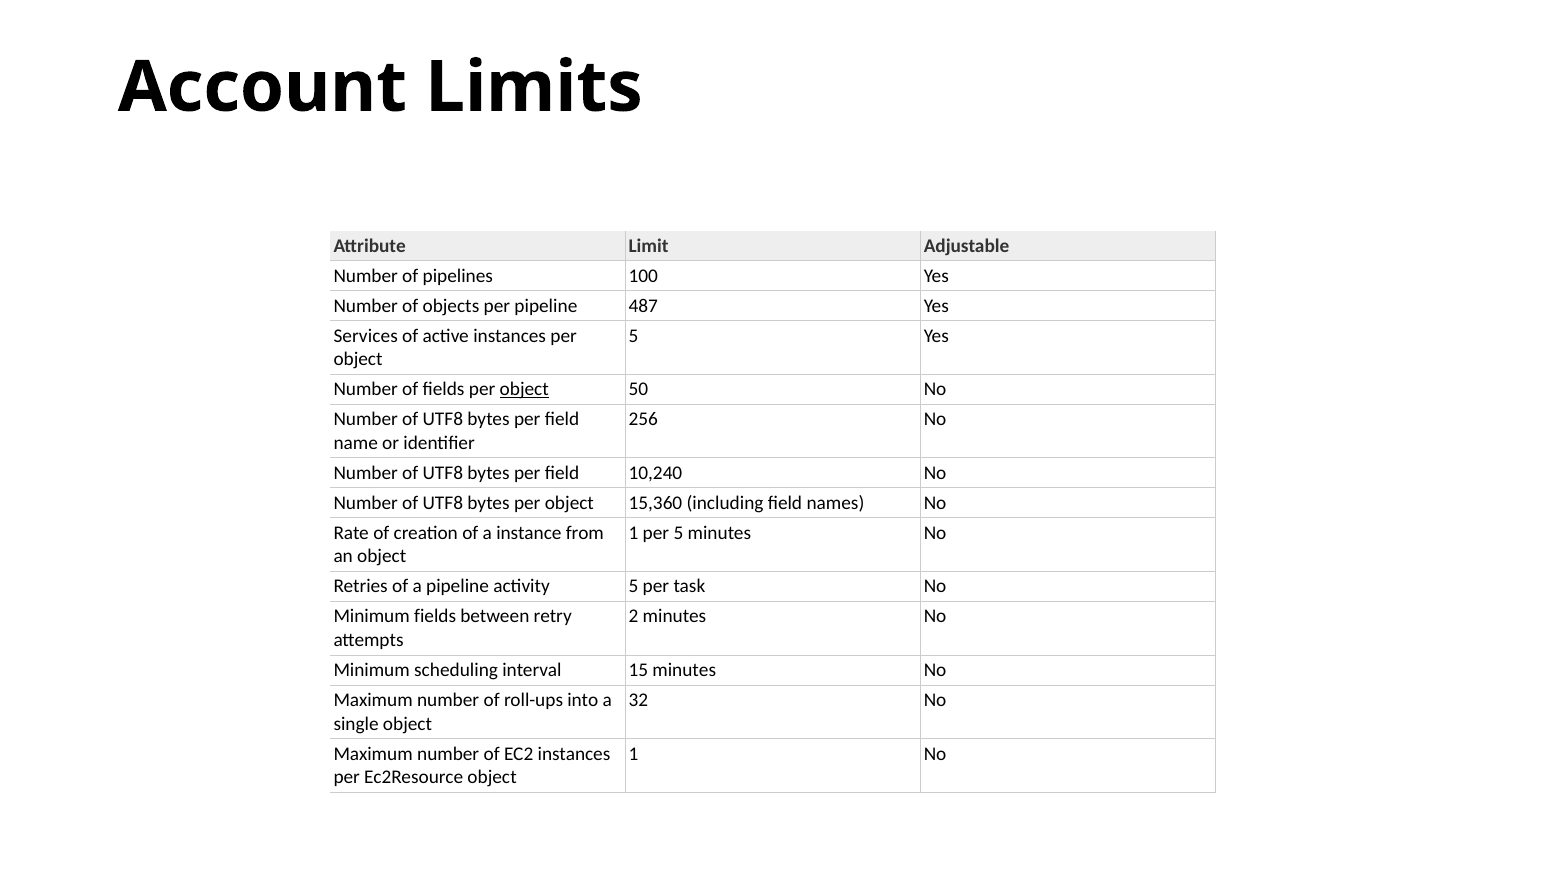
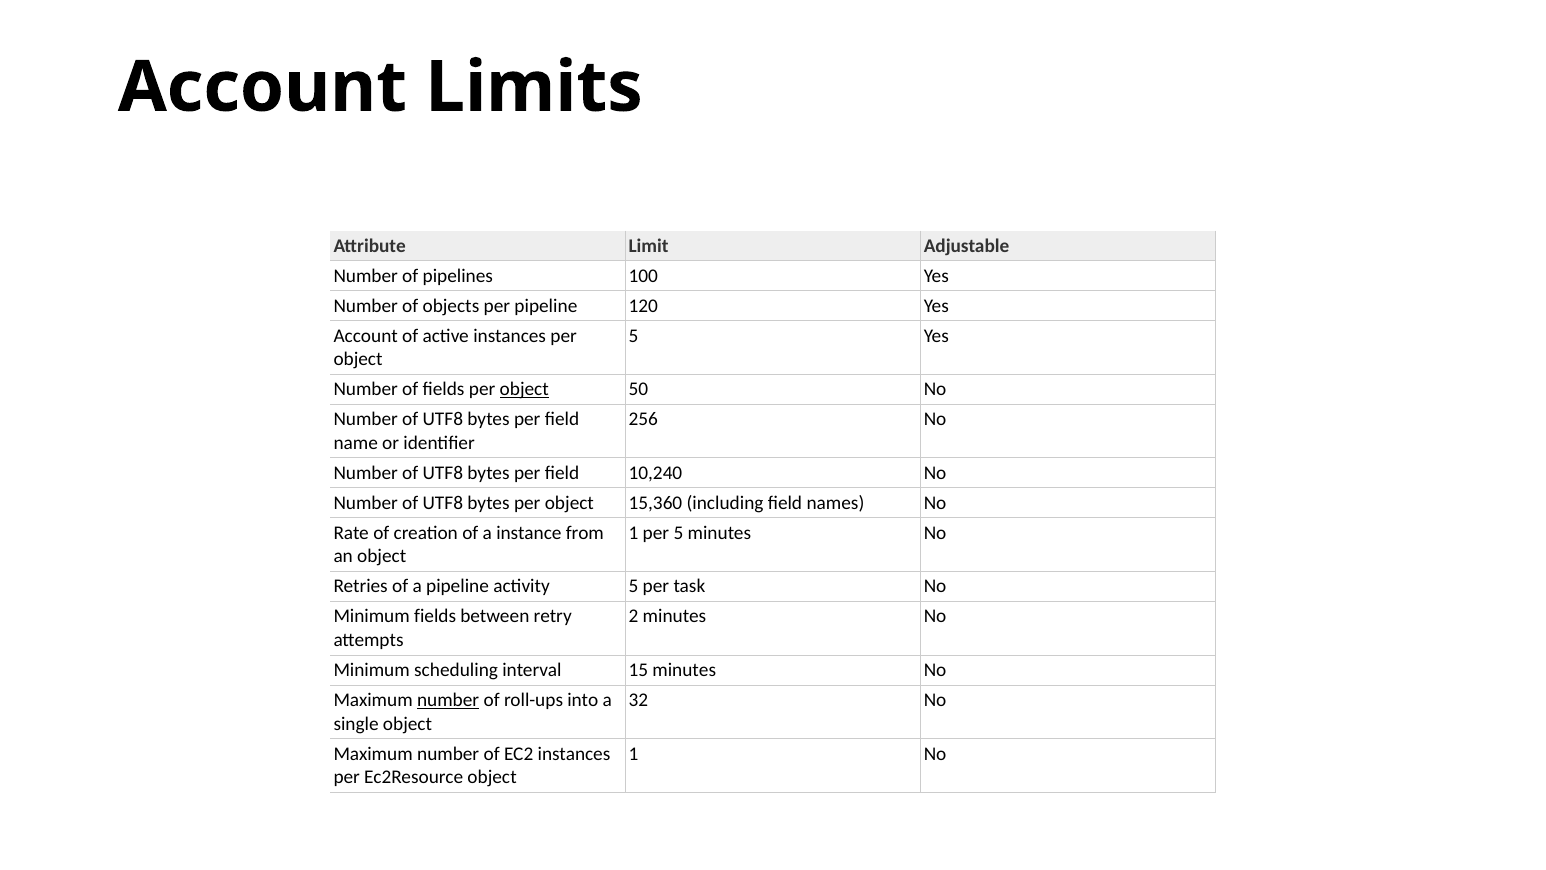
487: 487 -> 120 (643, 306)
Services: Services -> Account (366, 336)
number underline: none -> present (448, 700)
